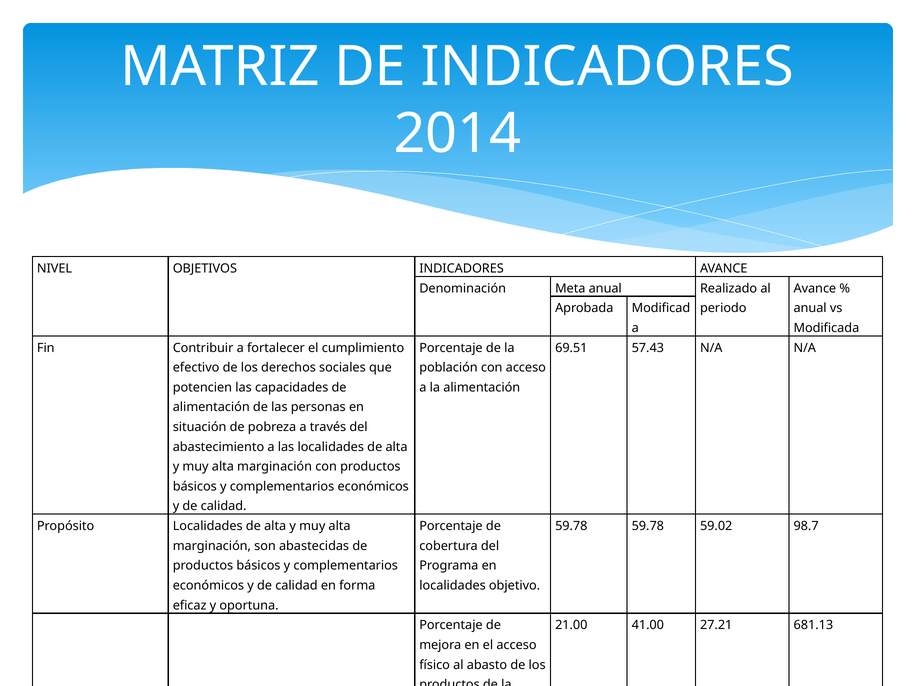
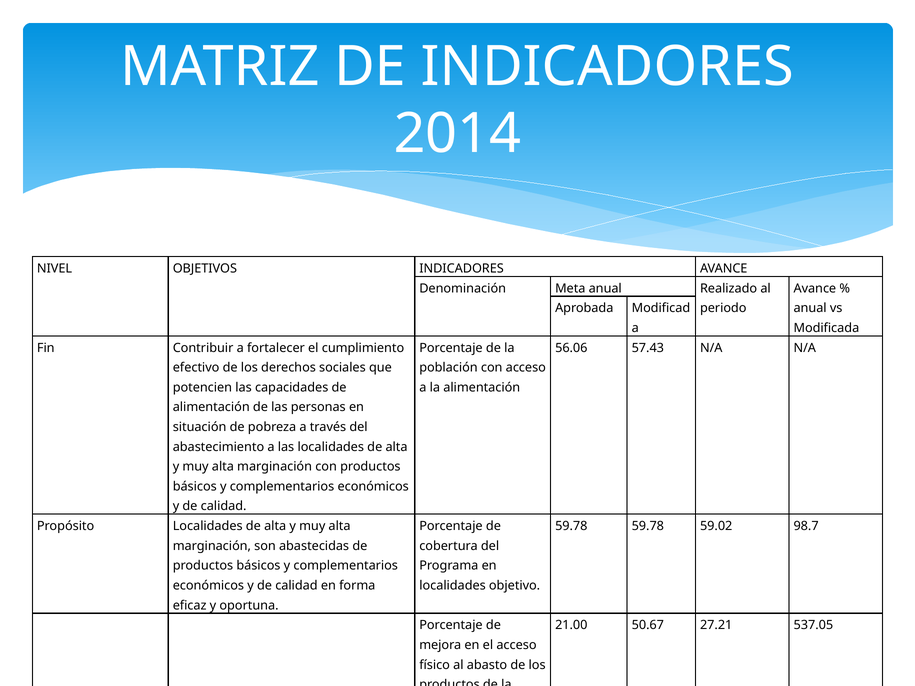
69.51: 69.51 -> 56.06 (571, 348)
41.00: 41.00 -> 50.67 (648, 625)
681.13: 681.13 -> 537.05 (813, 625)
